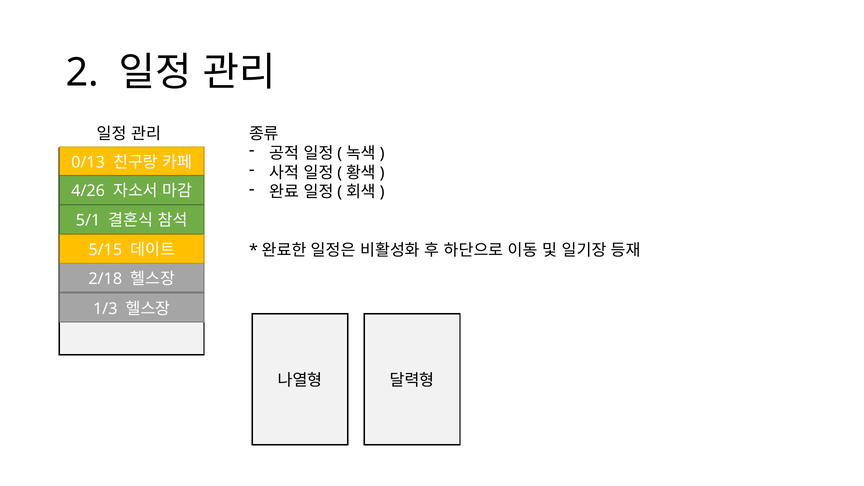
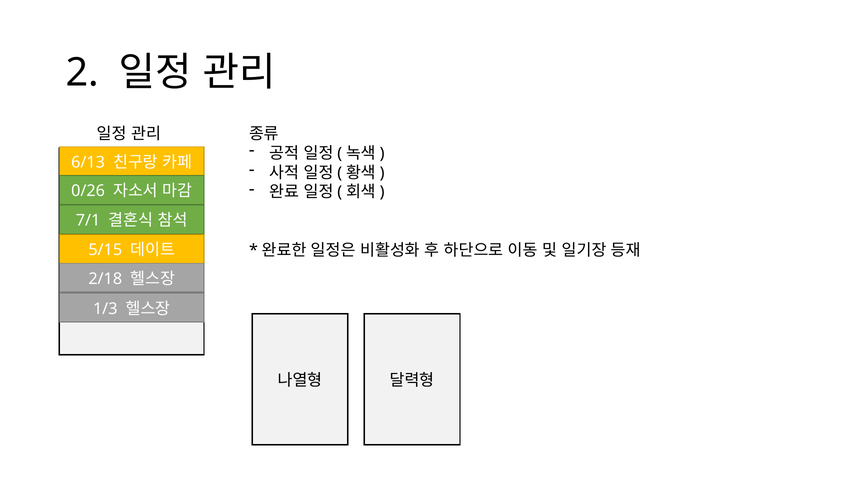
0/13: 0/13 -> 6/13 (88, 162)
4/26: 4/26 -> 0/26 (88, 191)
5/1: 5/1 -> 7/1 (88, 221)
